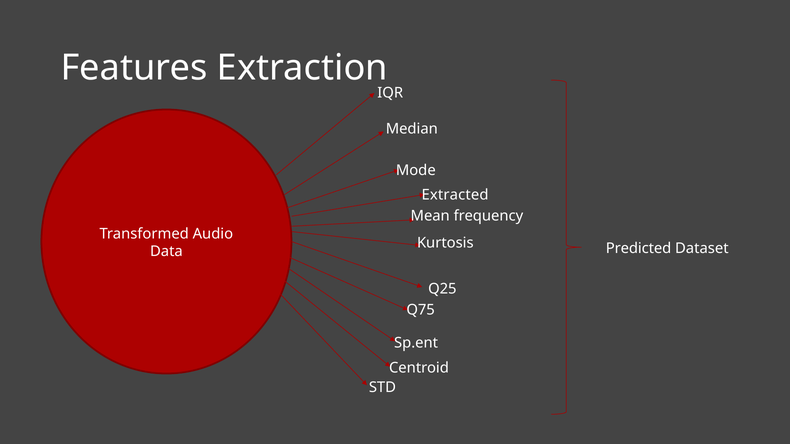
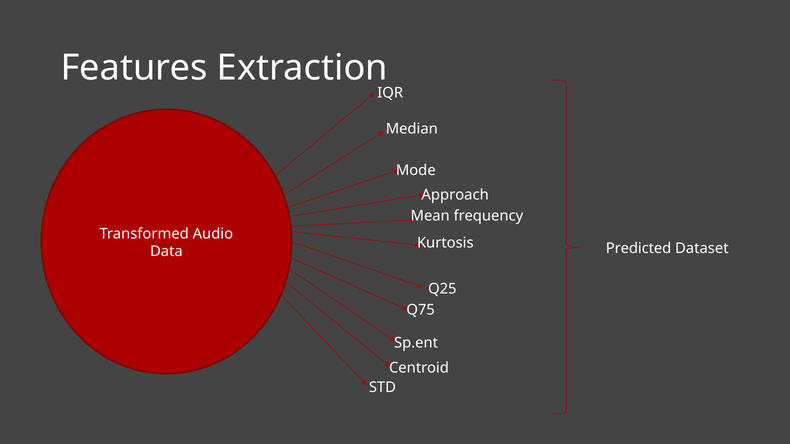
Extracted: Extracted -> Approach (455, 195)
